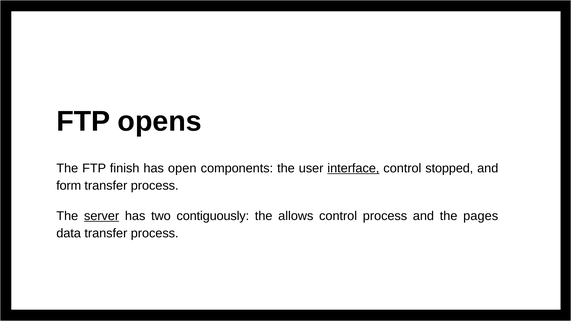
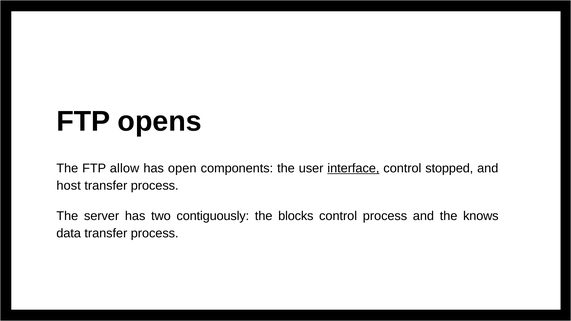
finish: finish -> allow (125, 168)
form: form -> host (69, 186)
server underline: present -> none (102, 216)
allows: allows -> blocks (296, 216)
pages: pages -> knows (481, 216)
